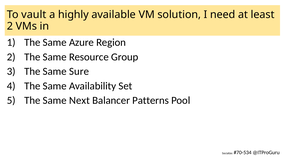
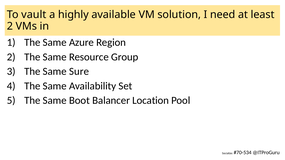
Next: Next -> Boot (79, 101)
Patterns: Patterns -> Location (151, 101)
